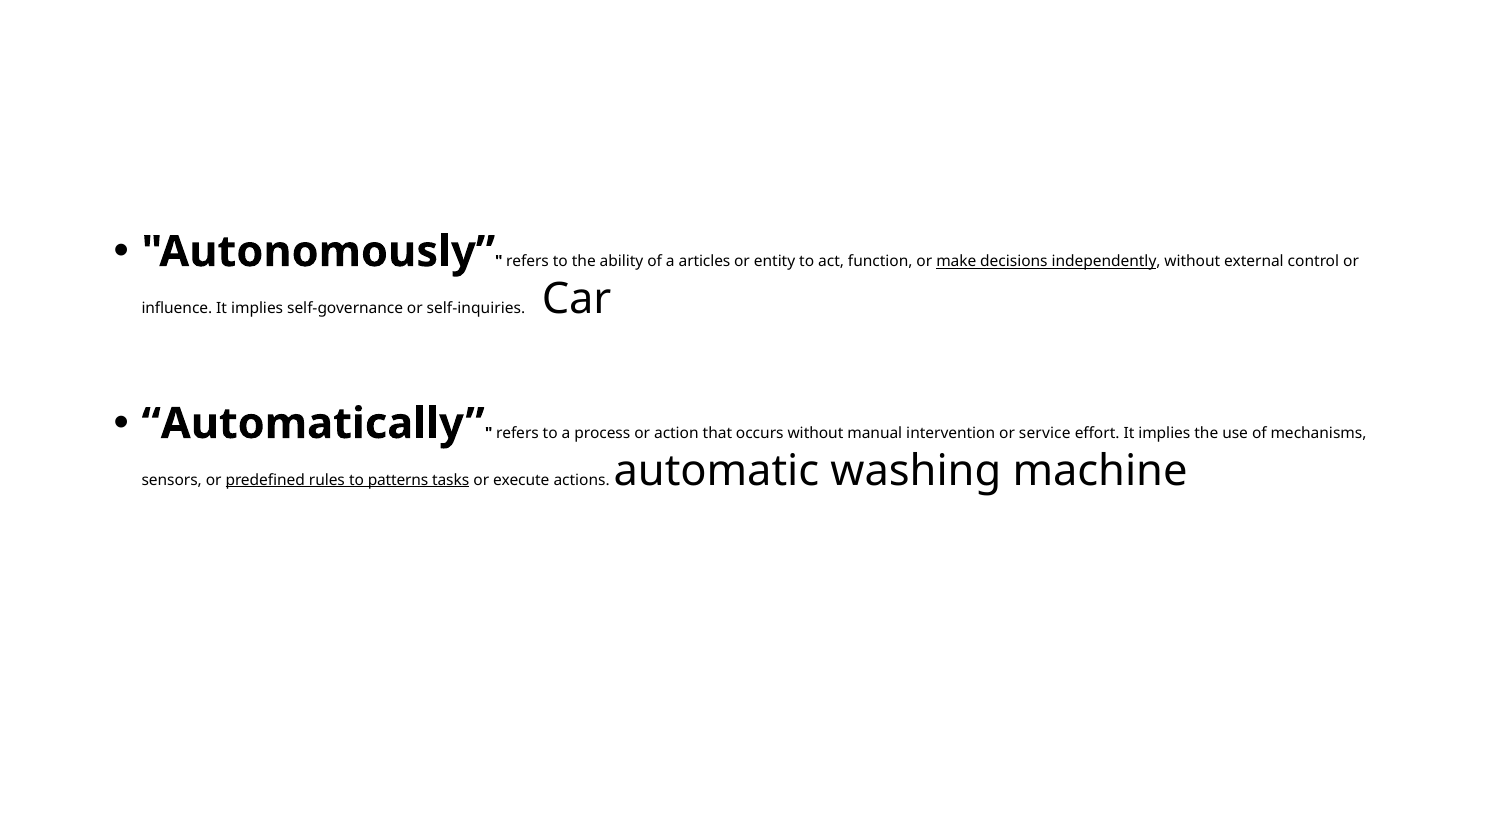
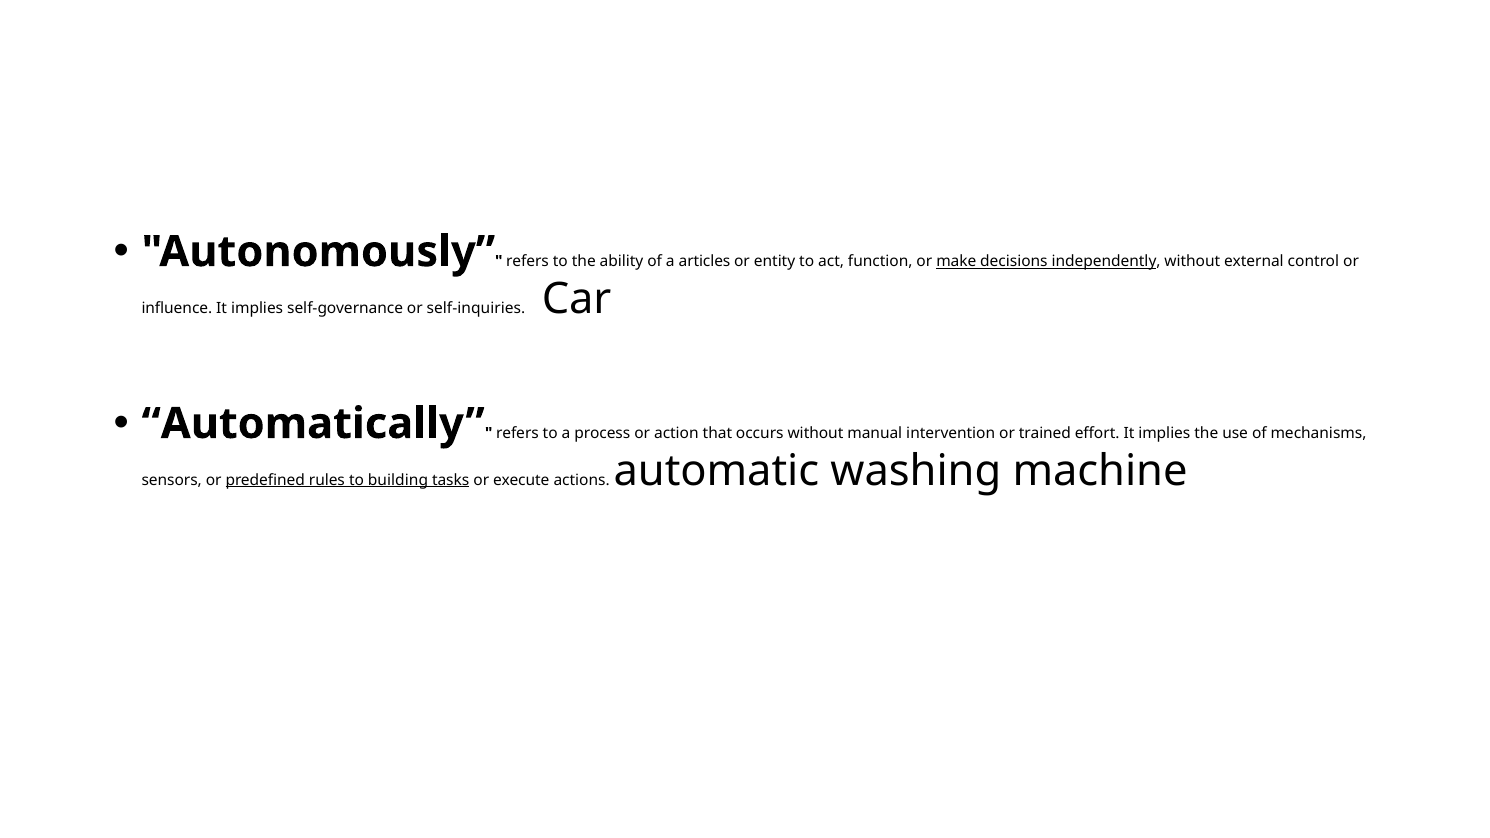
service: service -> trained (1045, 433)
patterns: patterns -> building (398, 480)
